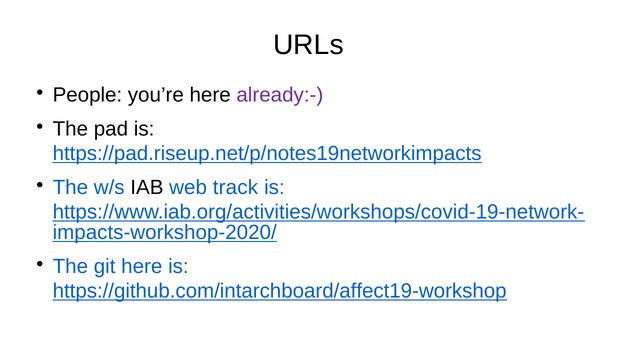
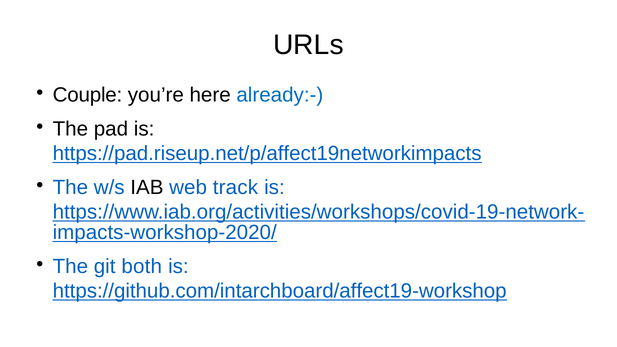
People: People -> Couple (87, 95)
already:- colour: purple -> blue (280, 95)
https://pad.riseup.net/p/notes19networkimpacts: https://pad.riseup.net/p/notes19networkimpacts -> https://pad.riseup.net/p/affect19networkimpacts (267, 154)
git here: here -> both (142, 266)
